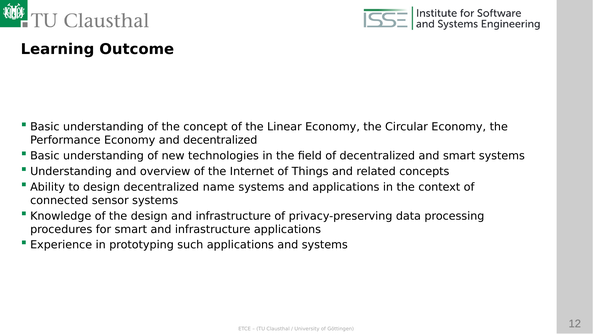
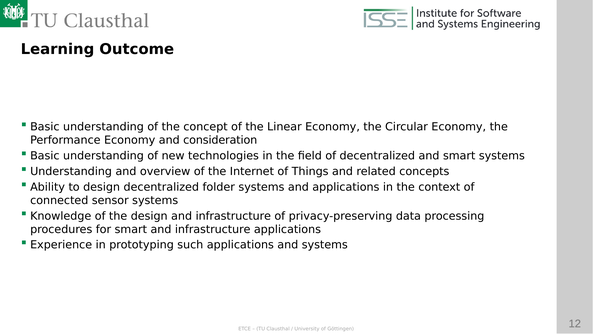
and decentralized: decentralized -> consideration (220, 140)
name: name -> folder (219, 187)
